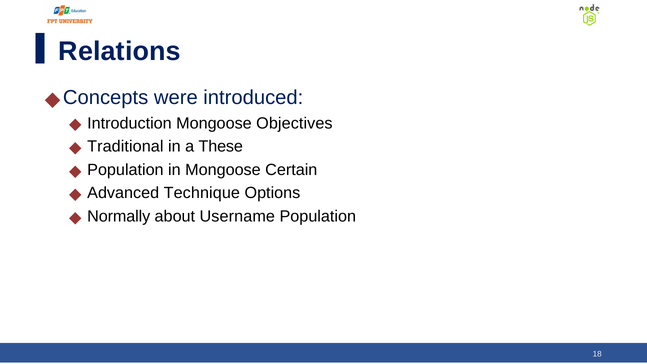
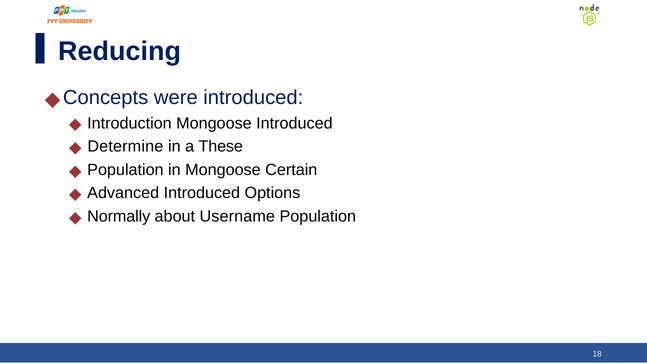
Relations: Relations -> Reducing (120, 52)
Mongoose Objectives: Objectives -> Introduced (294, 123)
Traditional: Traditional -> Determine (125, 147)
Advanced Technique: Technique -> Introduced (202, 193)
